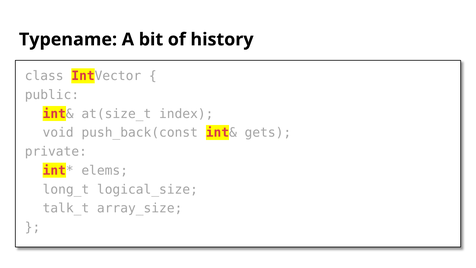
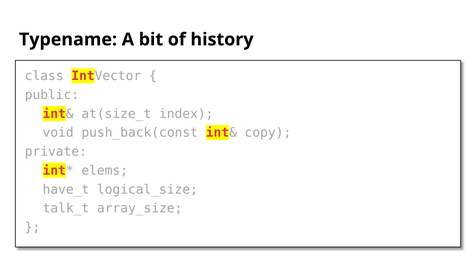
gets: gets -> copy (268, 133)
long_t: long_t -> have_t (66, 189)
